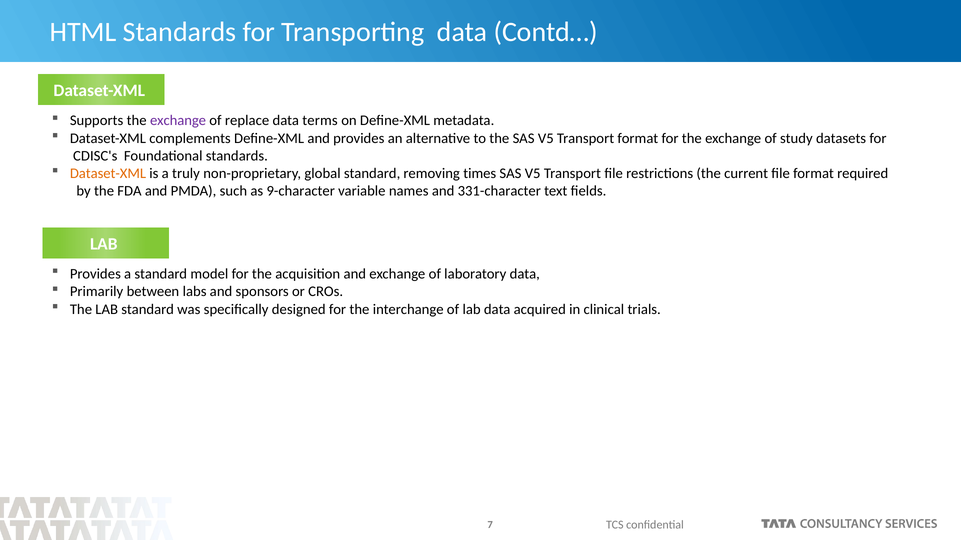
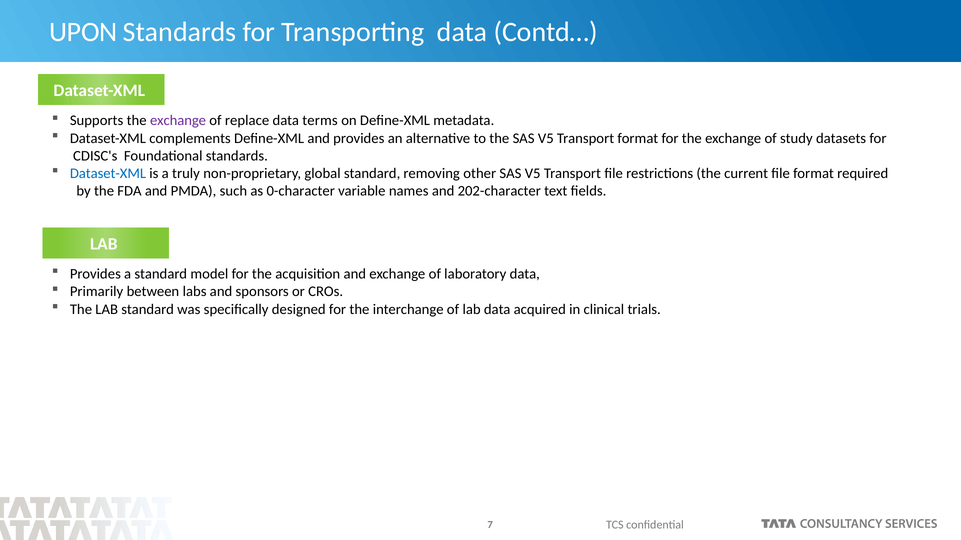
HTML: HTML -> UPON (83, 32)
Dataset-XML colour: orange -> blue (108, 174)
times: times -> other (480, 174)
9-character: 9-character -> 0-character (301, 191)
331-character: 331-character -> 202-character (499, 191)
